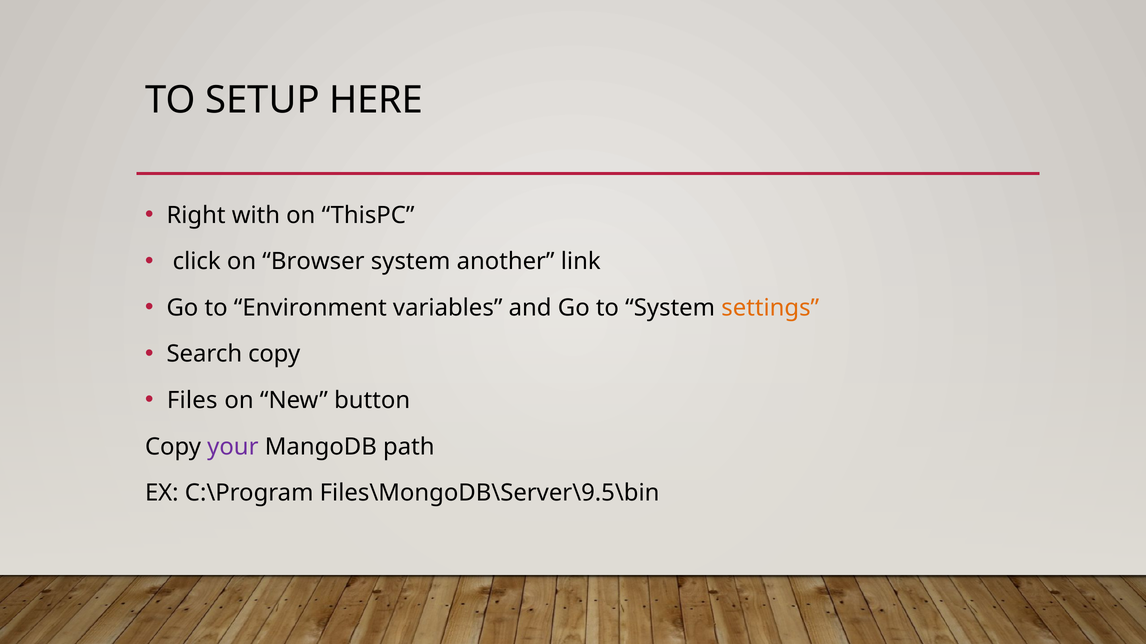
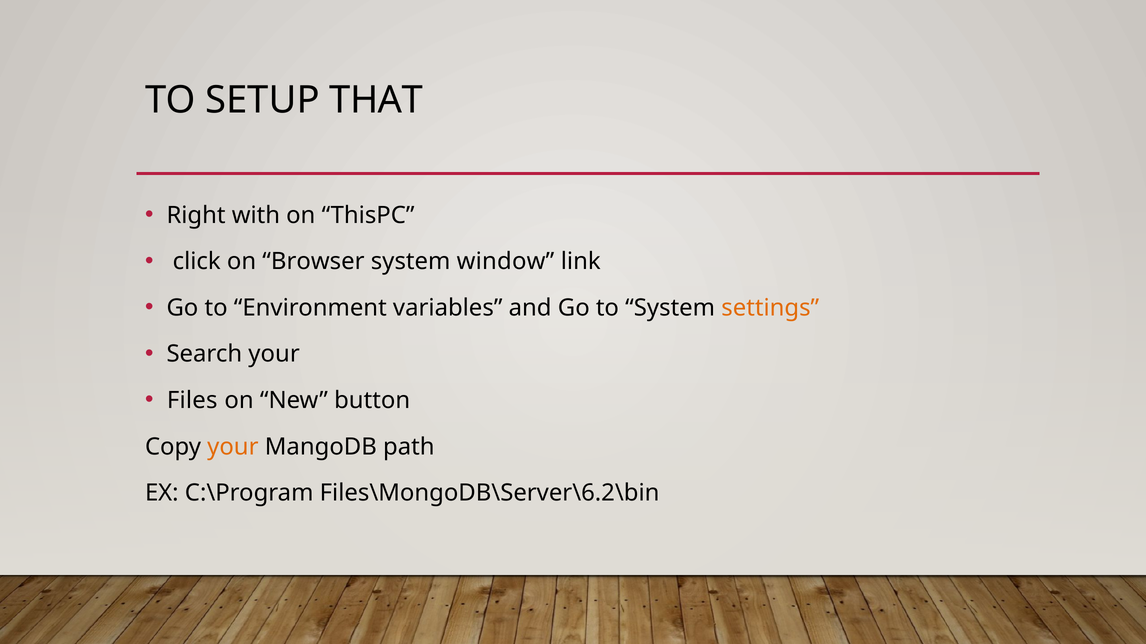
HERE: HERE -> THAT (376, 100)
another: another -> window (505, 262)
Search copy: copy -> your (274, 354)
your colour: purple -> orange (233, 447)
Files\MongoDB\Server\9.5\bin: Files\MongoDB\Server\9.5\bin -> Files\MongoDB\Server\6.2\bin (490, 493)
